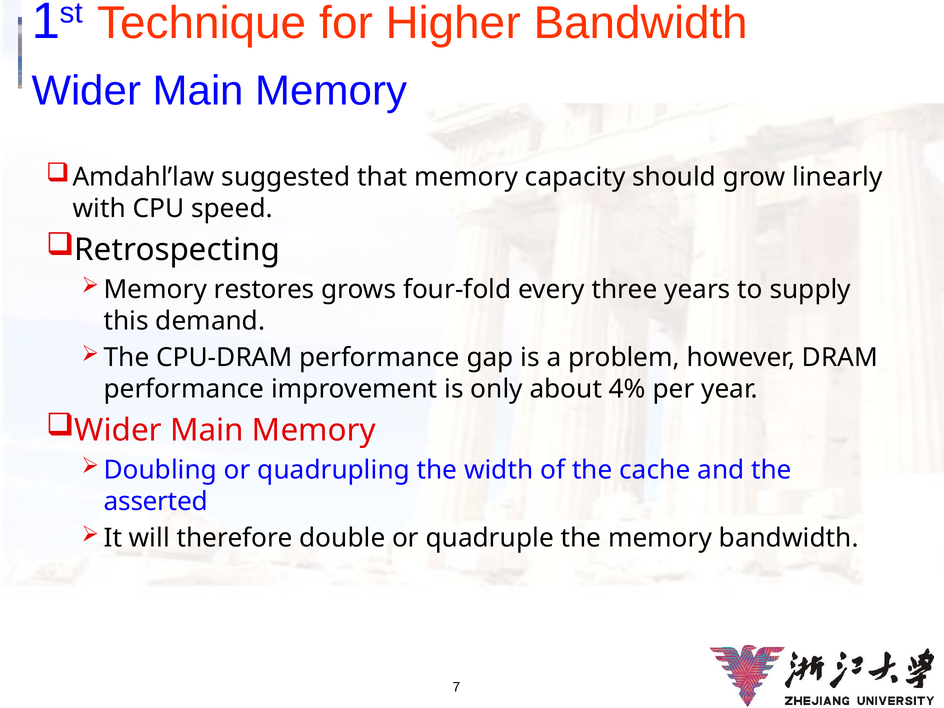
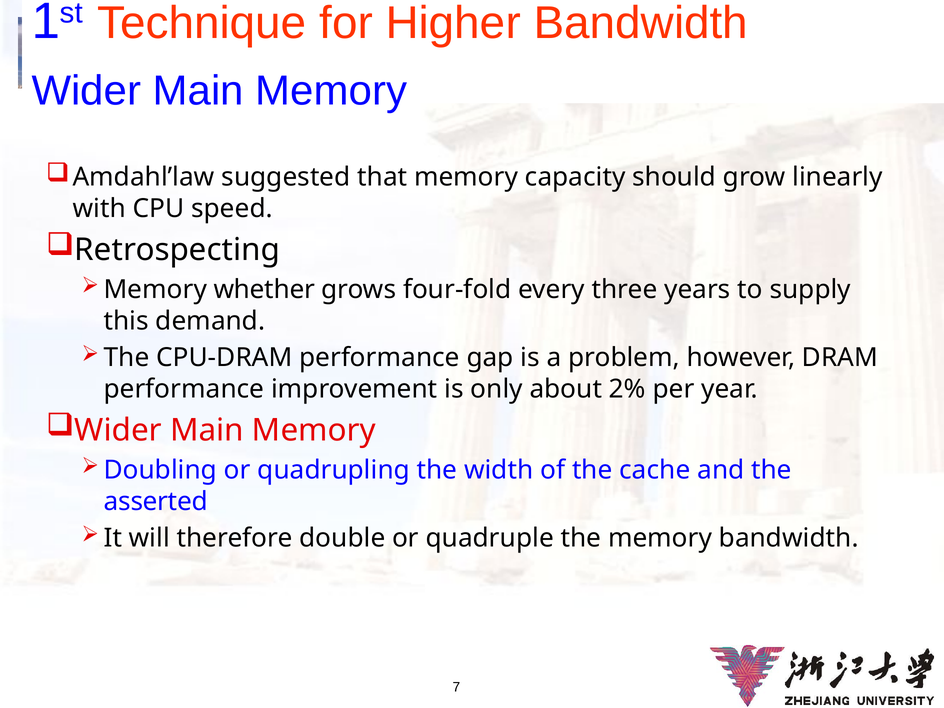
restores: restores -> whether (264, 290)
4%: 4% -> 2% (627, 389)
